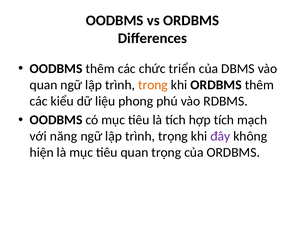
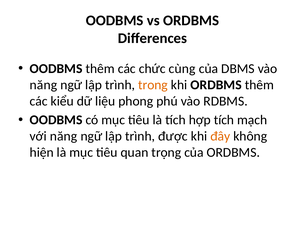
triển: triển -> cùng (182, 69)
quan: quan -> năng (43, 85)
trình trọng: trọng -> được (173, 137)
đây colour: purple -> orange (220, 137)
